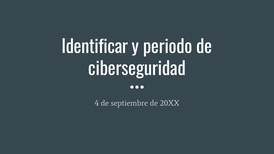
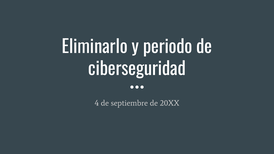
Identificar: Identificar -> Eliminarlo (95, 47)
